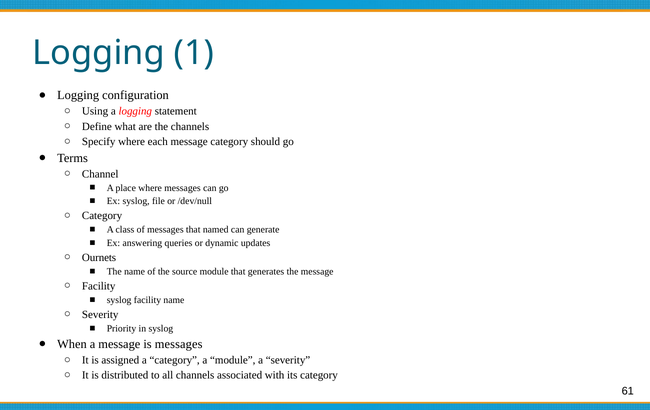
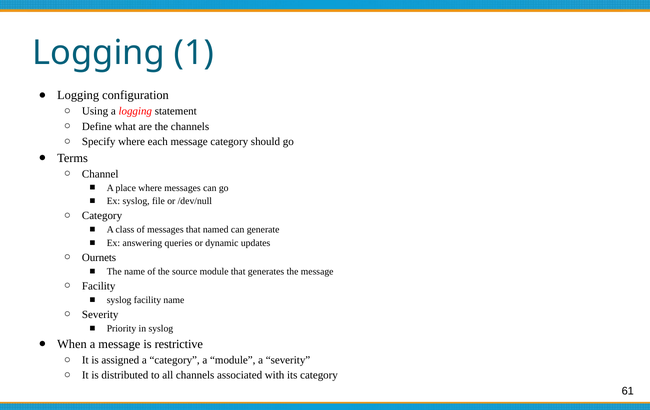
is messages: messages -> restrictive (179, 344)
